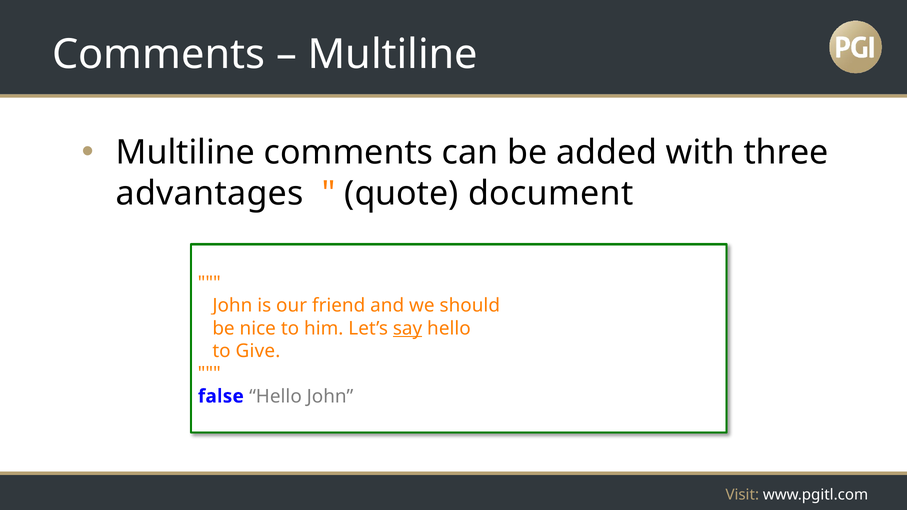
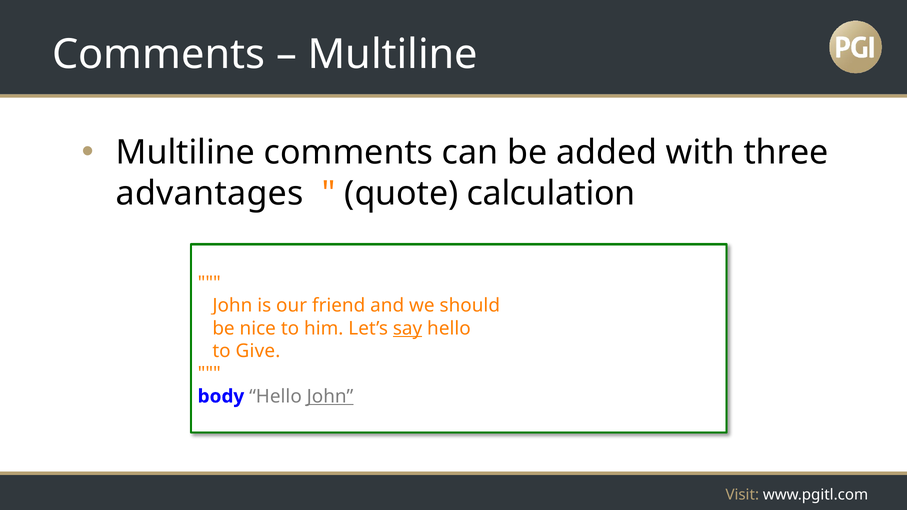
document: document -> calculation (551, 194)
false: false -> body (221, 396)
John underline: none -> present (330, 396)
